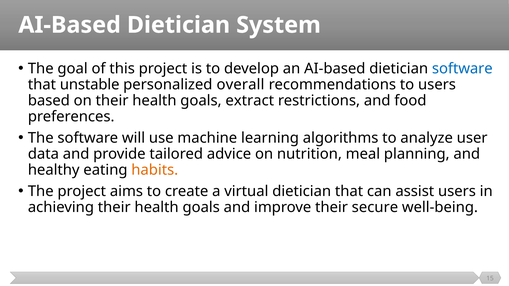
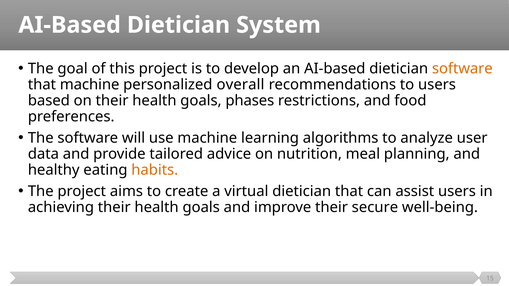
software colour: blue -> orange (462, 69)
that unstable: unstable -> machine (90, 85)
extract: extract -> phases (250, 101)
